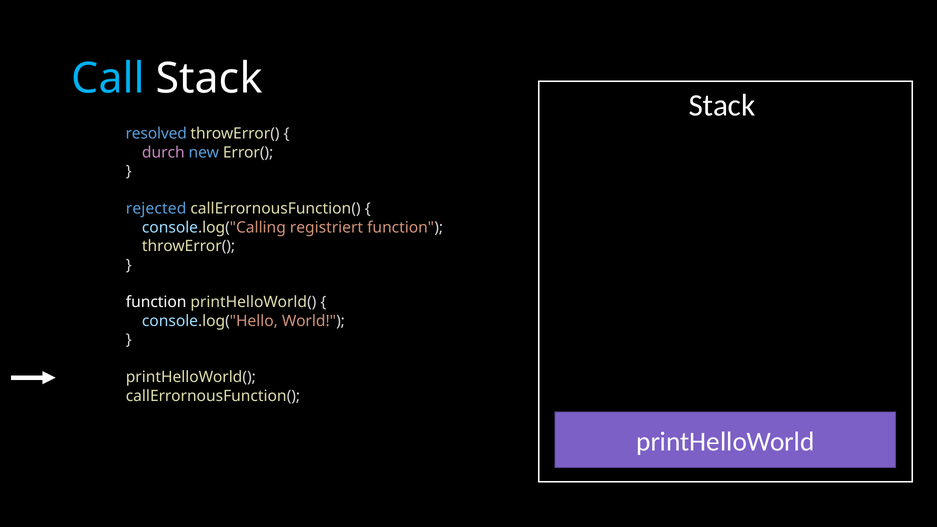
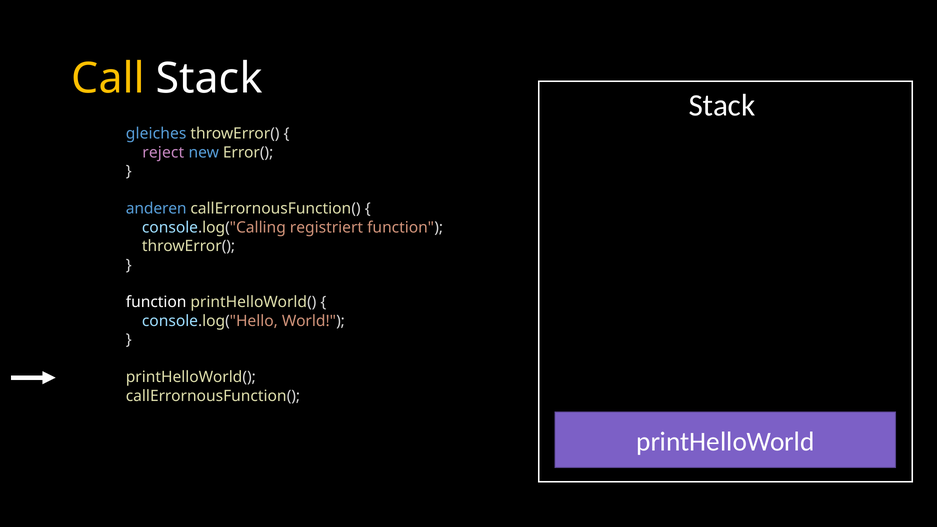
Call colour: light blue -> yellow (108, 79)
resolved: resolved -> gleiches (156, 134)
durch: durch -> reject (163, 153)
rejected: rejected -> anderen (156, 209)
